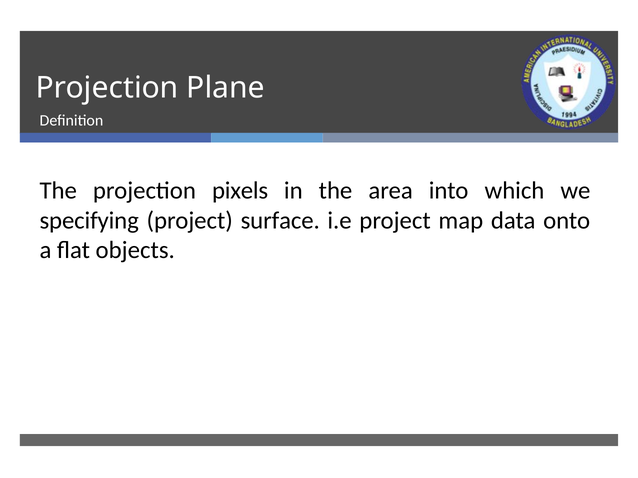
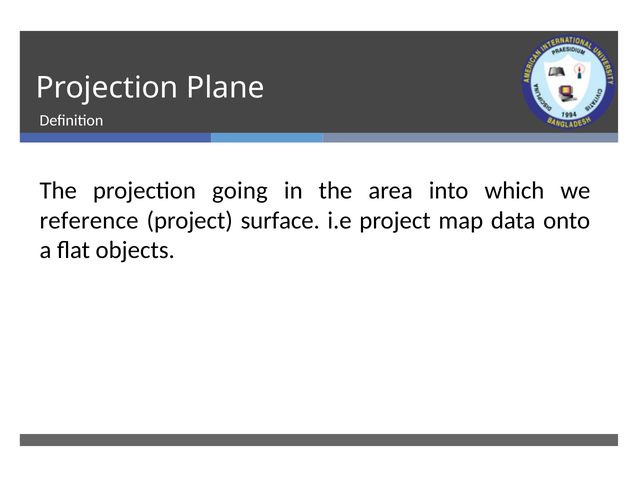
pixels: pixels -> going (240, 191)
specifying: specifying -> reference (89, 221)
